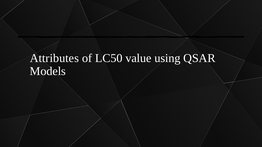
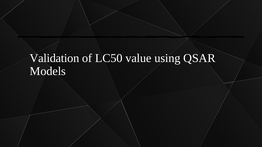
Attributes: Attributes -> Validation (55, 58)
